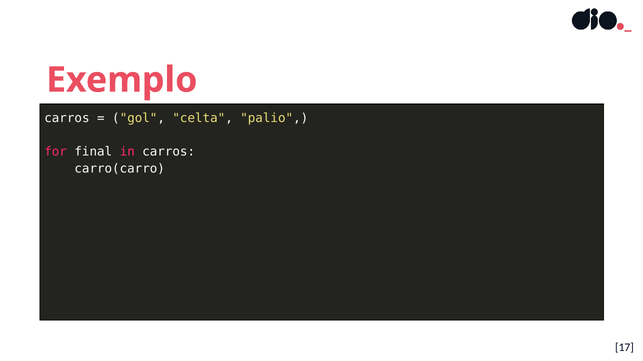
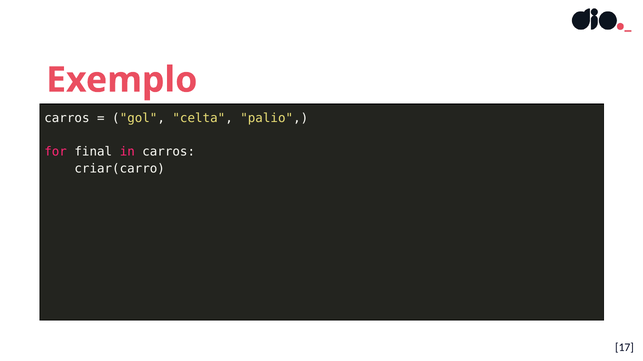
carro(carro: carro(carro -> criar(carro (120, 169)
